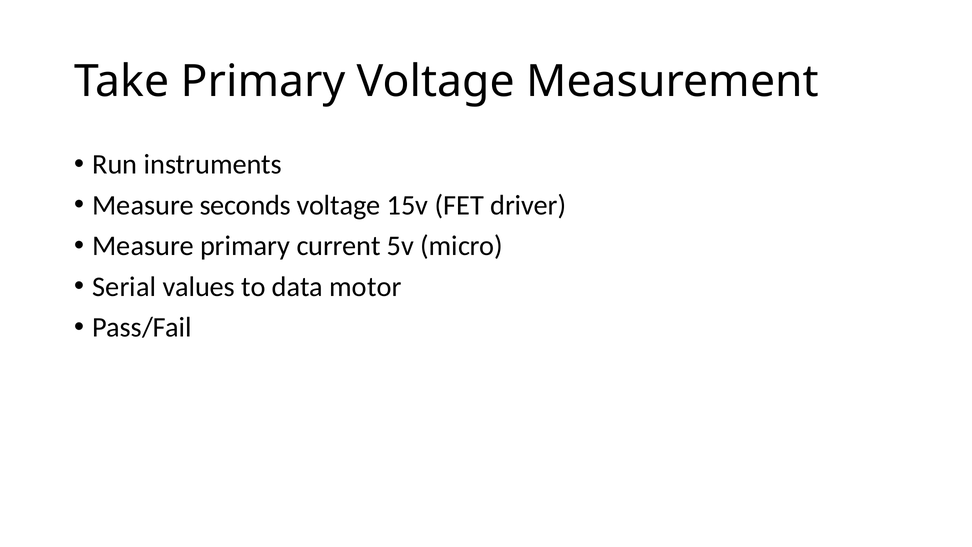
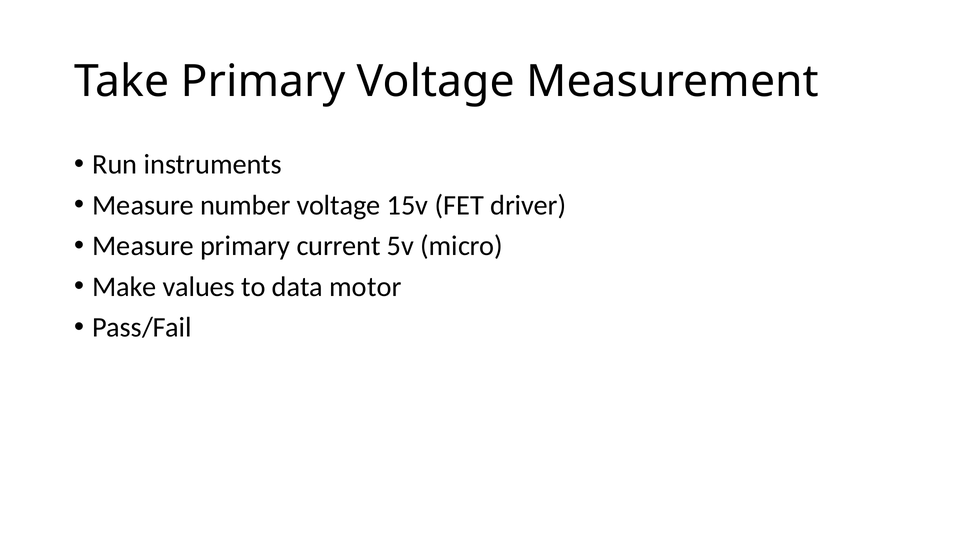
seconds: seconds -> number (245, 205)
Serial: Serial -> Make (124, 287)
